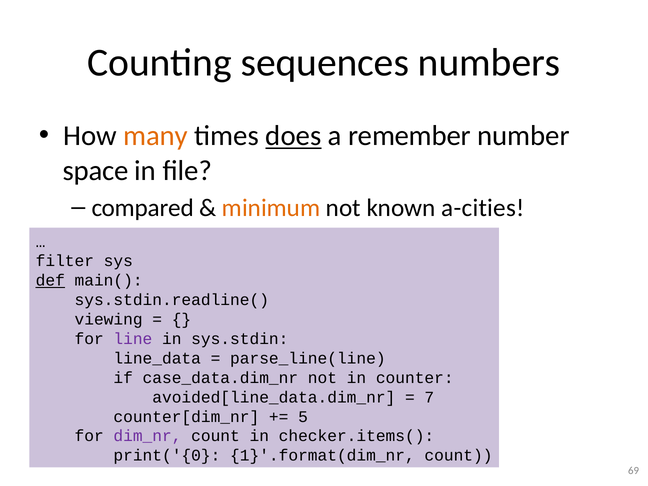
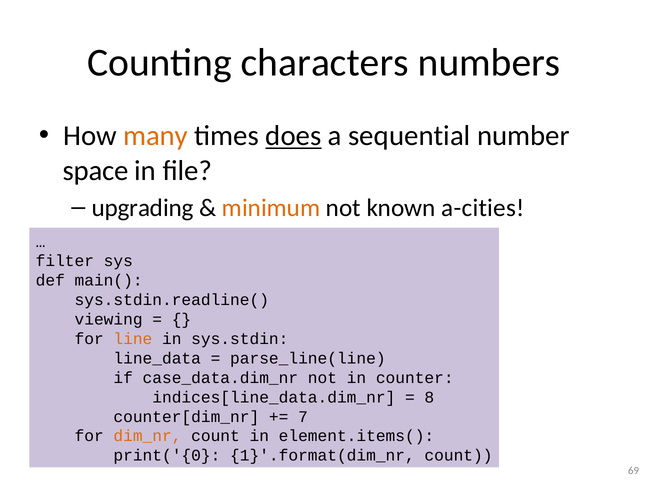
sequences: sequences -> characters (325, 63)
remember: remember -> sequential (409, 136)
compared: compared -> upgrading (143, 208)
def underline: present -> none (50, 281)
line colour: purple -> orange (133, 339)
avoided[line_data.dim_nr: avoided[line_data.dim_nr -> indices[line_data.dim_nr (274, 397)
7: 7 -> 8 (429, 397)
5: 5 -> 7 (303, 417)
dim_nr colour: purple -> orange (147, 436)
checker.items(: checker.items( -> element.items( (356, 436)
